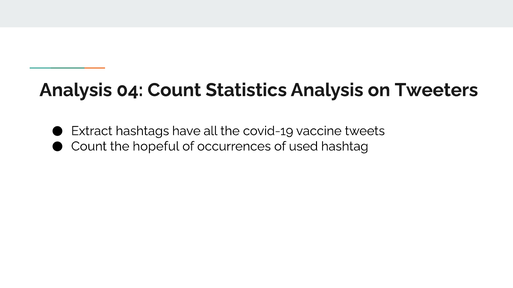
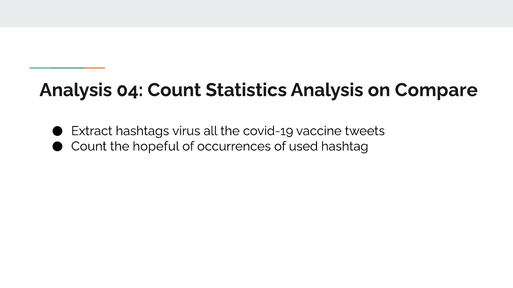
Tweeters: Tweeters -> Compare (436, 90)
have: have -> virus (186, 131)
